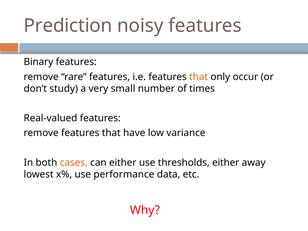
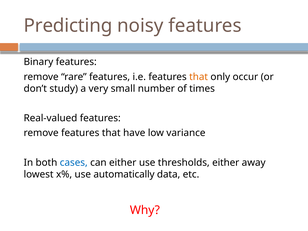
Prediction: Prediction -> Predicting (68, 26)
cases colour: orange -> blue (74, 163)
performance: performance -> automatically (124, 174)
